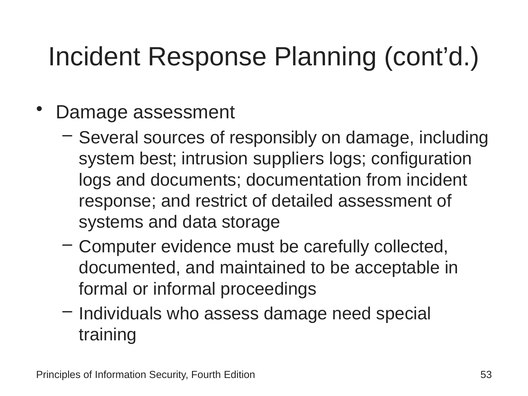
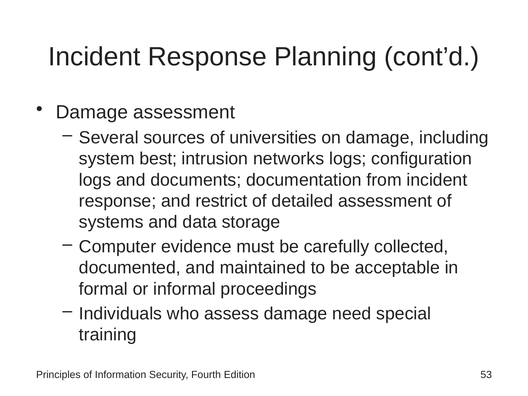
responsibly: responsibly -> universities (273, 138)
suppliers: suppliers -> networks (289, 159)
